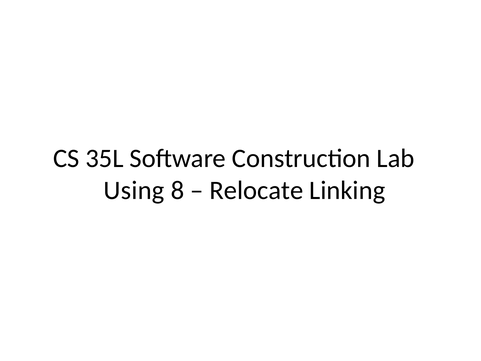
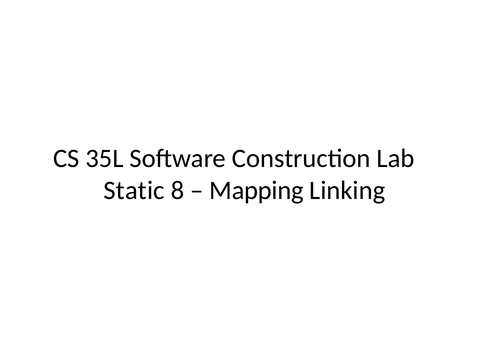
Using: Using -> Static (134, 190)
Relocate: Relocate -> Mapping (256, 190)
